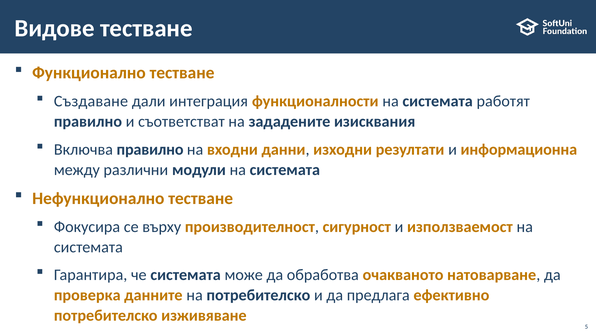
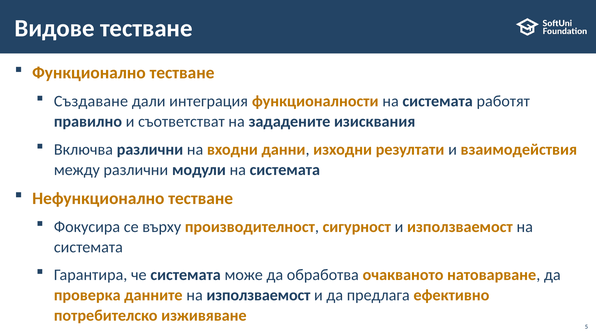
Включва правилно: правилно -> различни (150, 150)
информационна: информационна -> взаимодействия (519, 150)
на потребителско: потребителско -> използваемост (258, 295)
